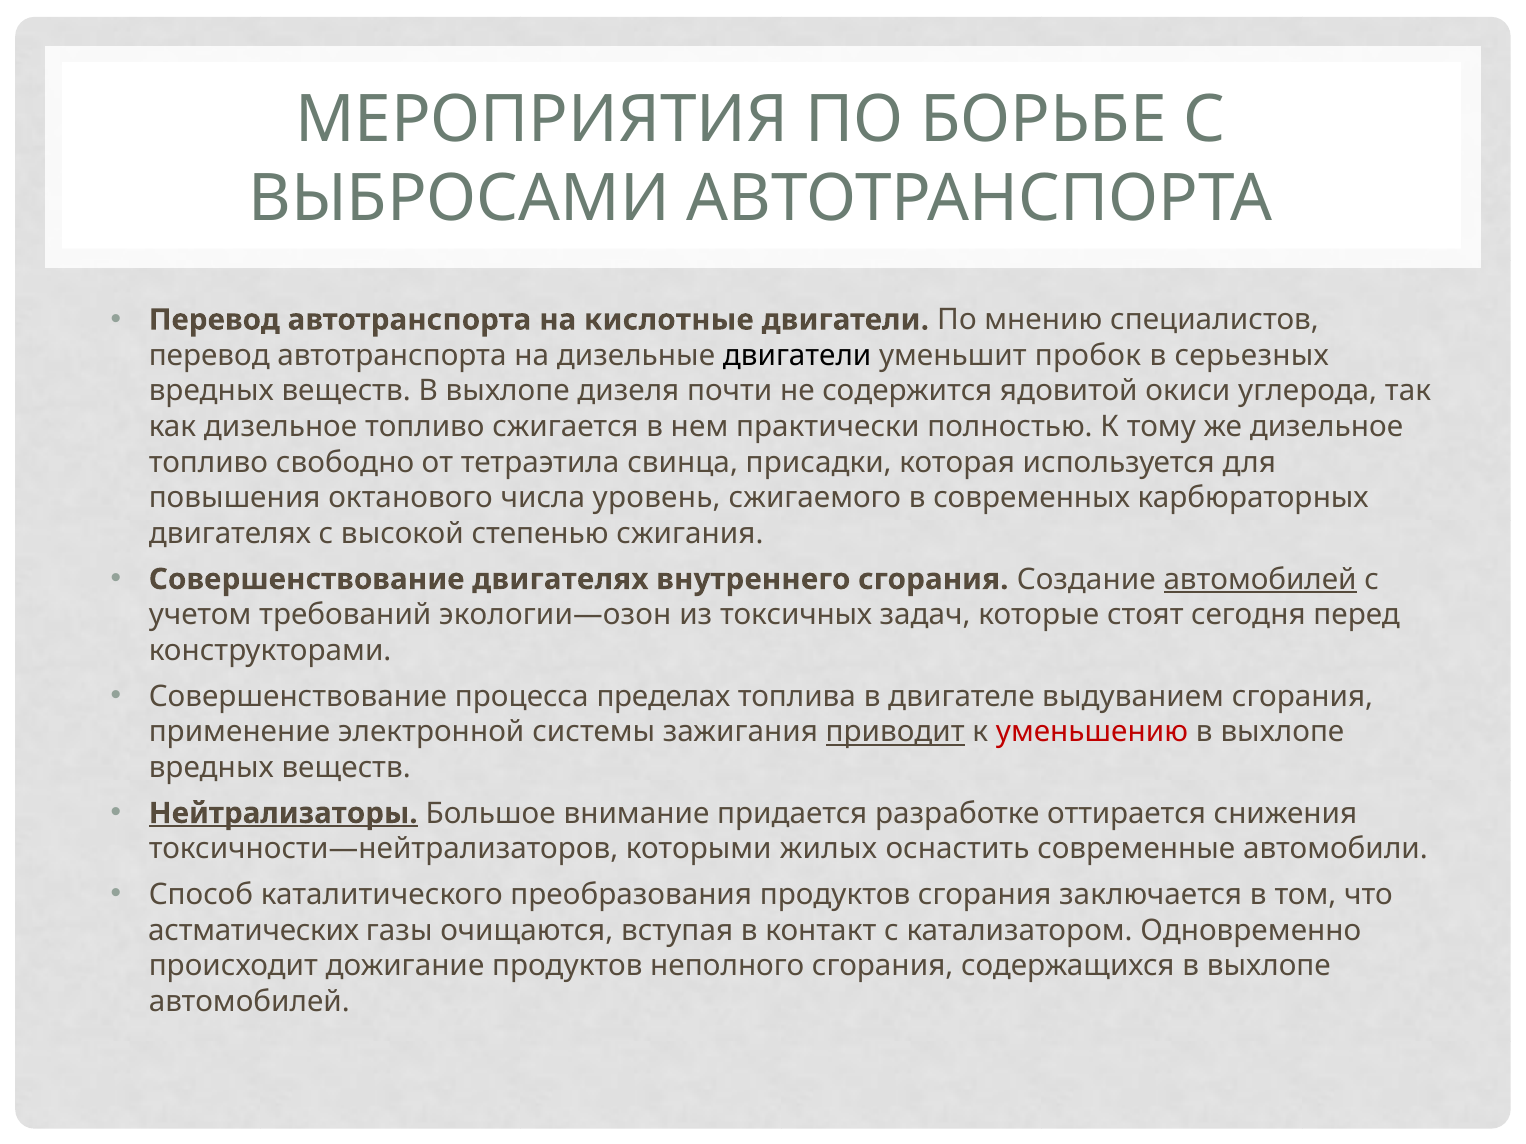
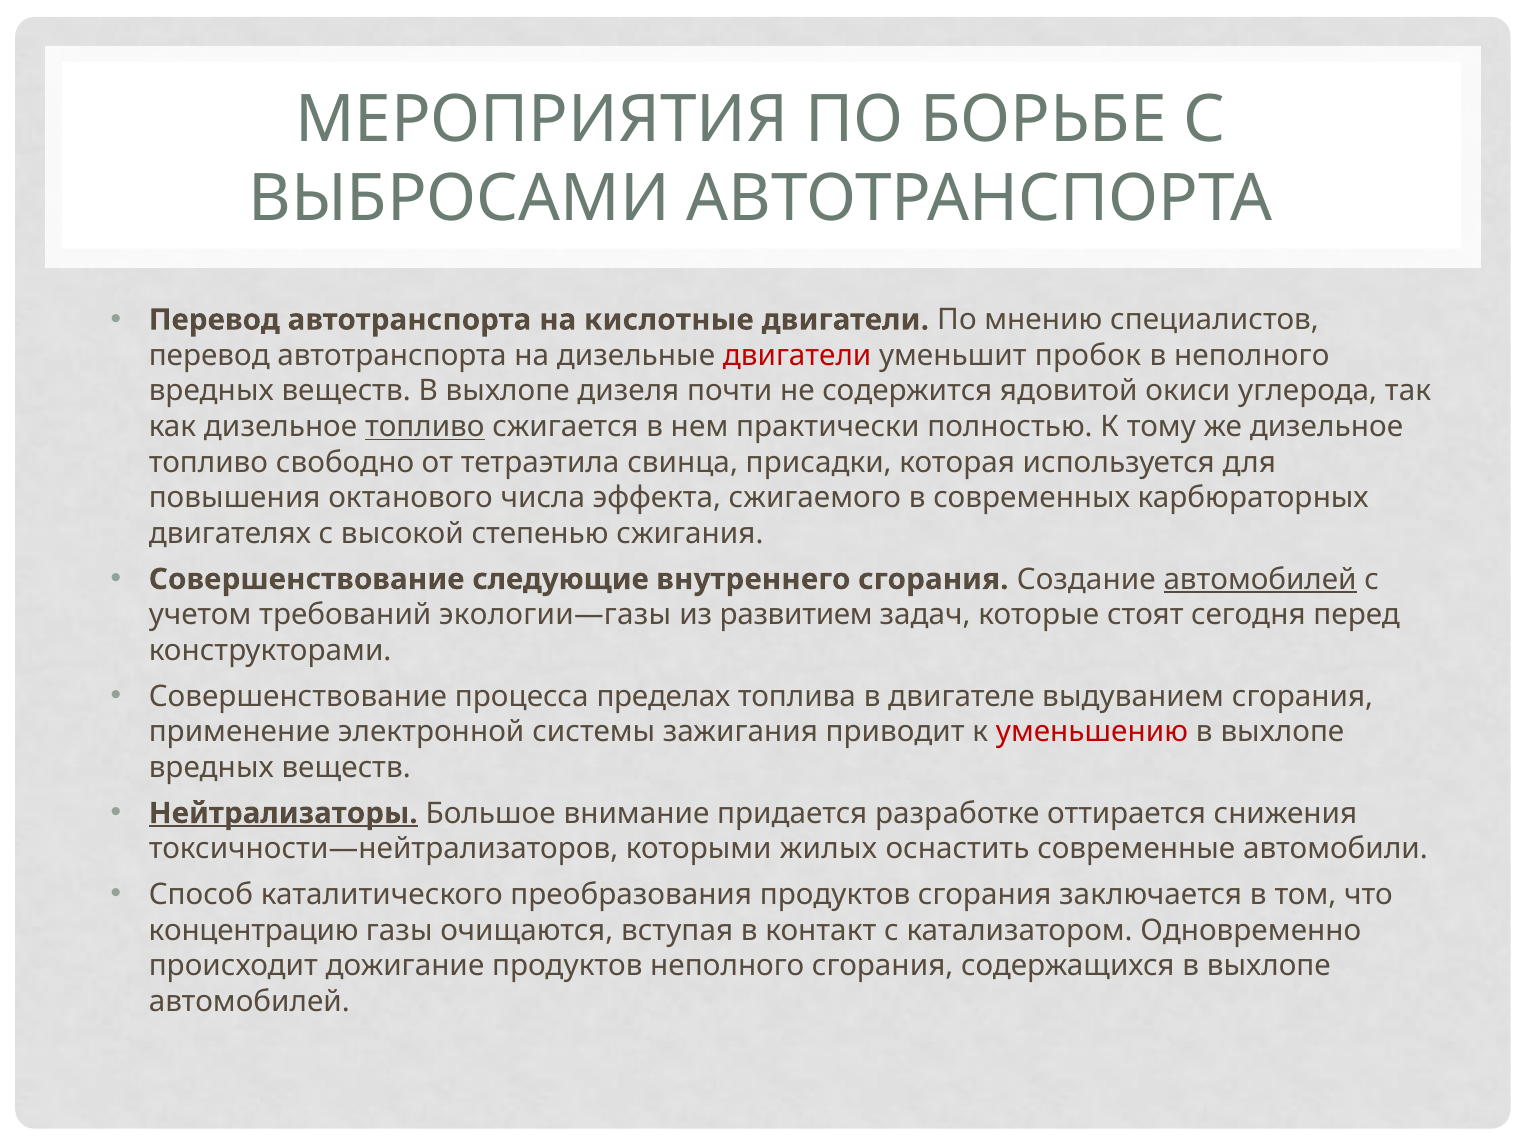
двигатели colour: black -> red (797, 356)
в серьезных: серьезных -> неполного (1252, 356)
топливо underline: none -> present (425, 427)
уровень: уровень -> эффекта (657, 498)
Совершенствование двигателях: двигателях -> следующие (561, 580)
экологии—озон: экологии—озон -> экологии—газы (555, 615)
токсичных: токсичных -> развитием (796, 615)
приводит underline: present -> none (895, 732)
астматических: астматических -> концентрацию (254, 931)
